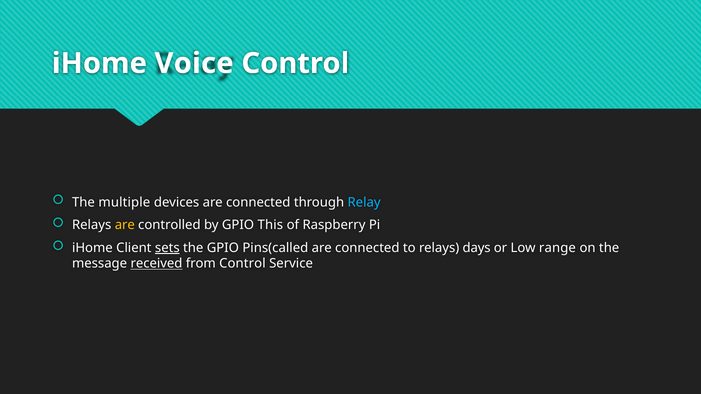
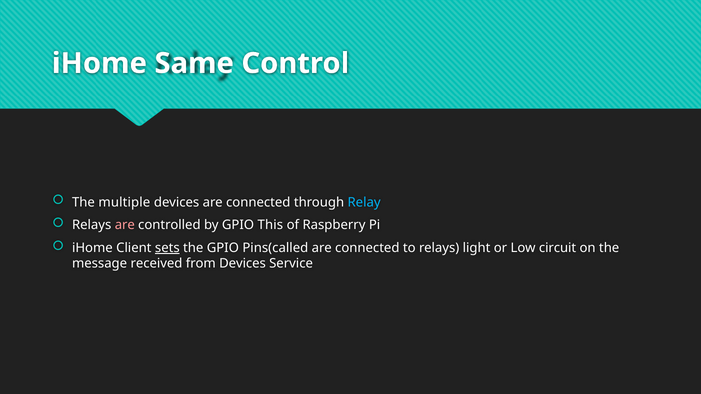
Voice: Voice -> Same (194, 63)
are colour: yellow -> pink (125, 225)
days: days -> light (477, 248)
range: range -> circuit (558, 248)
received underline: present -> none (156, 264)
from Control: Control -> Devices (242, 264)
